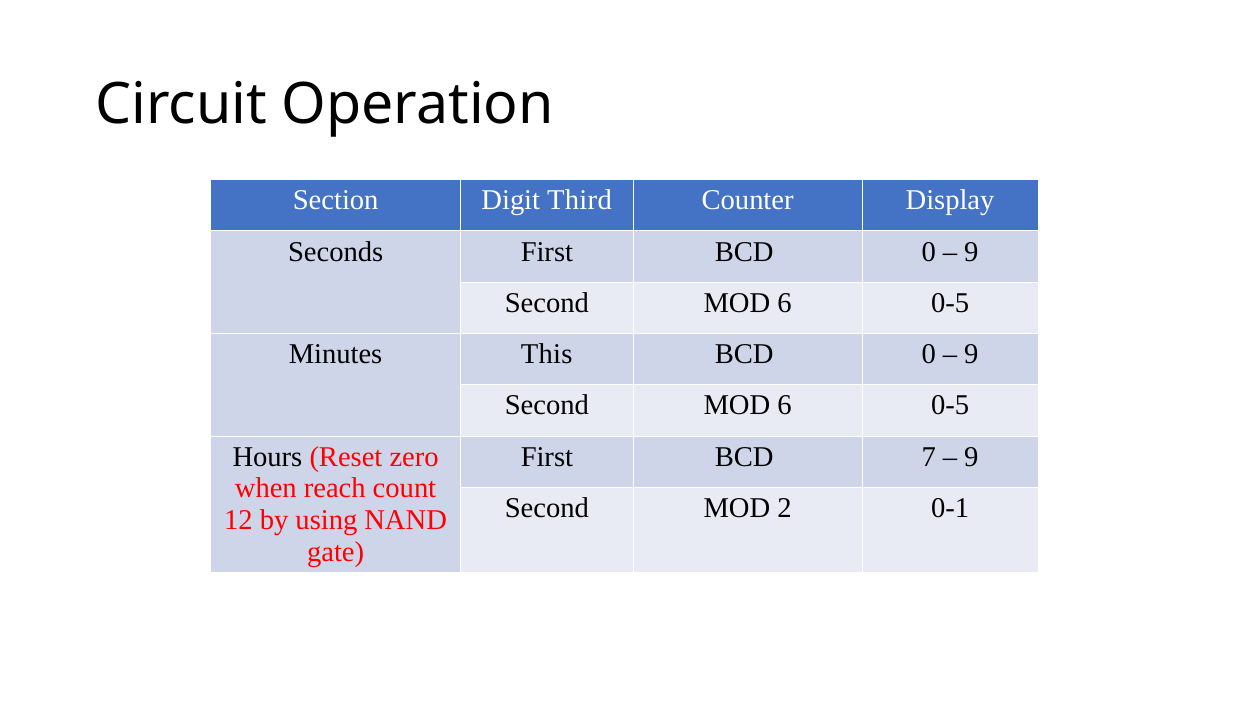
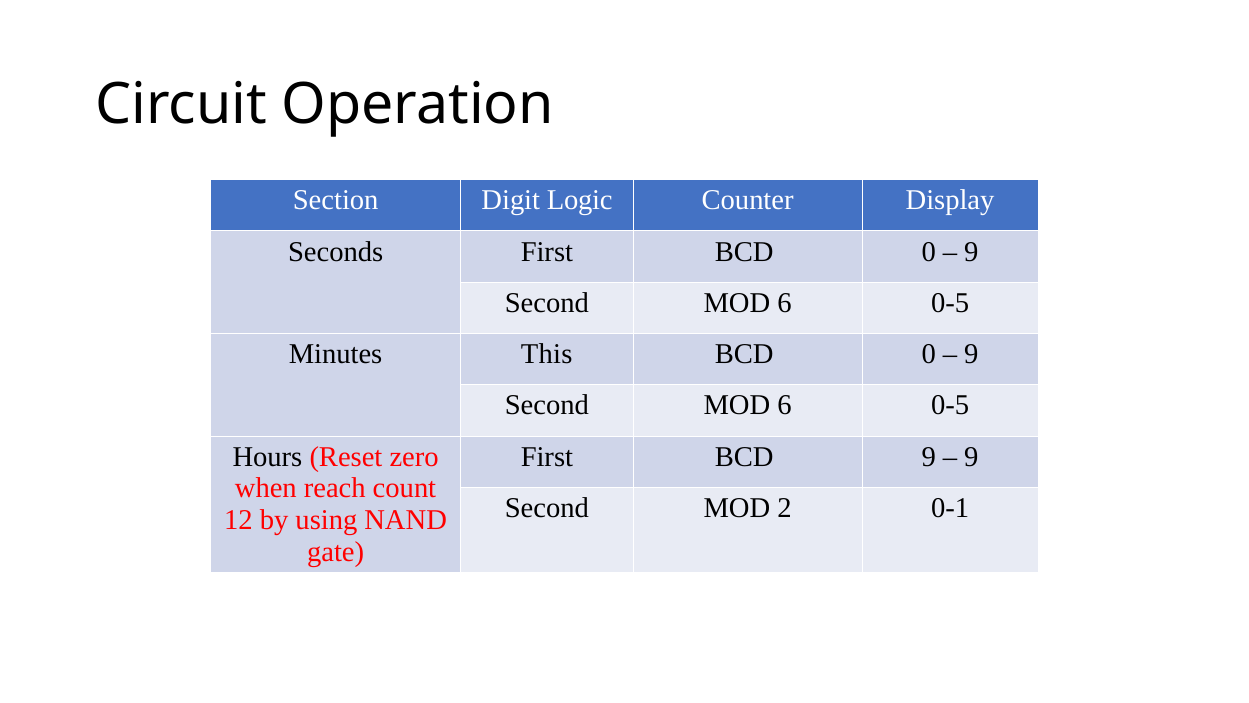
Third: Third -> Logic (580, 200)
BCD 7: 7 -> 9 (929, 457)
